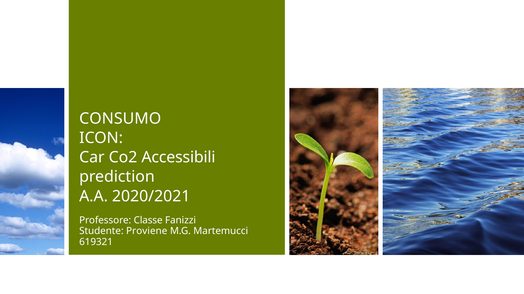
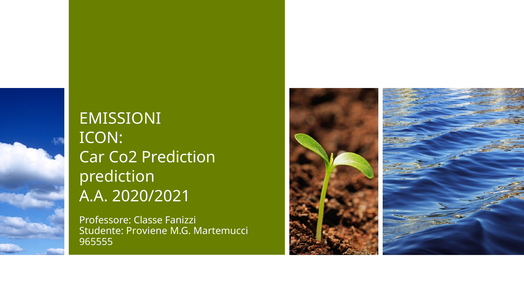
CONSUMO: CONSUMO -> EMISSIONI (120, 119)
Co2 Accessibili: Accessibili -> Prediction (178, 158)
619321: 619321 -> 965555 (96, 243)
